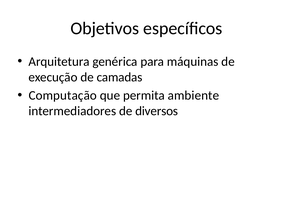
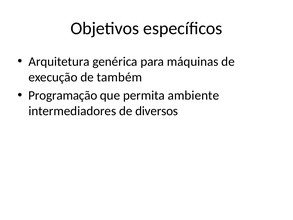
camadas: camadas -> também (119, 77)
Computação: Computação -> Programação (63, 95)
